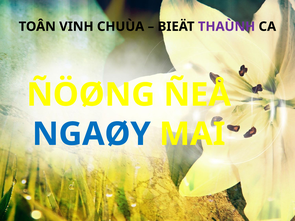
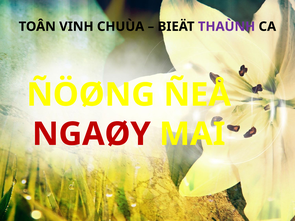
NGAØY colour: blue -> red (91, 134)
